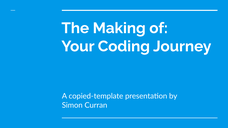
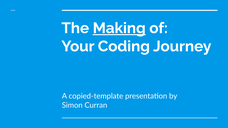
Making underline: none -> present (119, 28)
